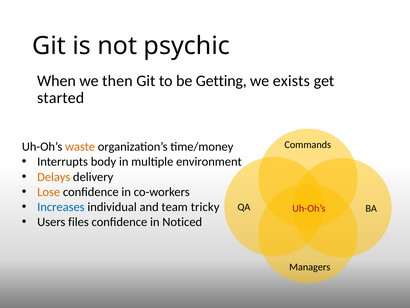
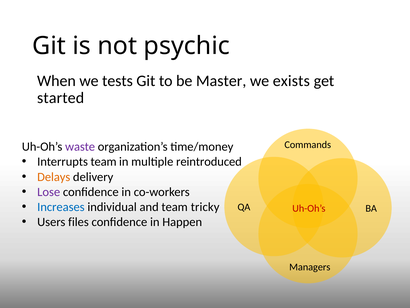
then: then -> tests (118, 81)
Getting: Getting -> Master (221, 81)
waste colour: orange -> purple (80, 147)
Interrupts body: body -> team (104, 162)
environment: environment -> reintroduced (209, 162)
Lose colour: orange -> purple (49, 192)
Noticed: Noticed -> Happen (182, 222)
